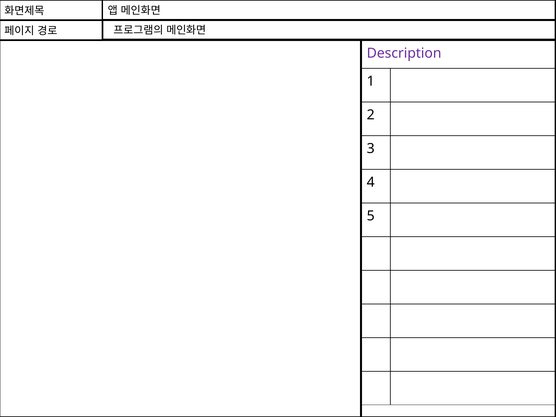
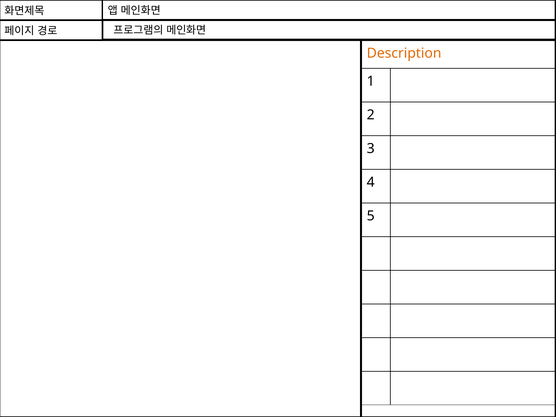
Description colour: purple -> orange (404, 53)
